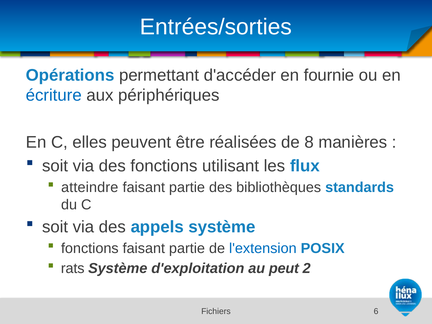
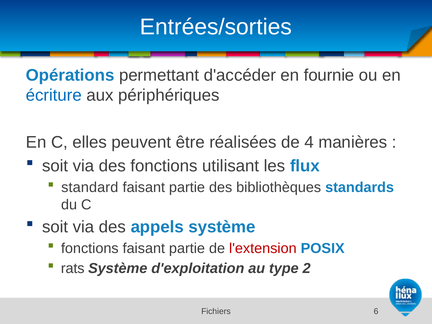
8: 8 -> 4 (309, 142)
atteindre: atteindre -> standard (90, 187)
l'extension colour: blue -> red (263, 248)
peut: peut -> type (284, 268)
